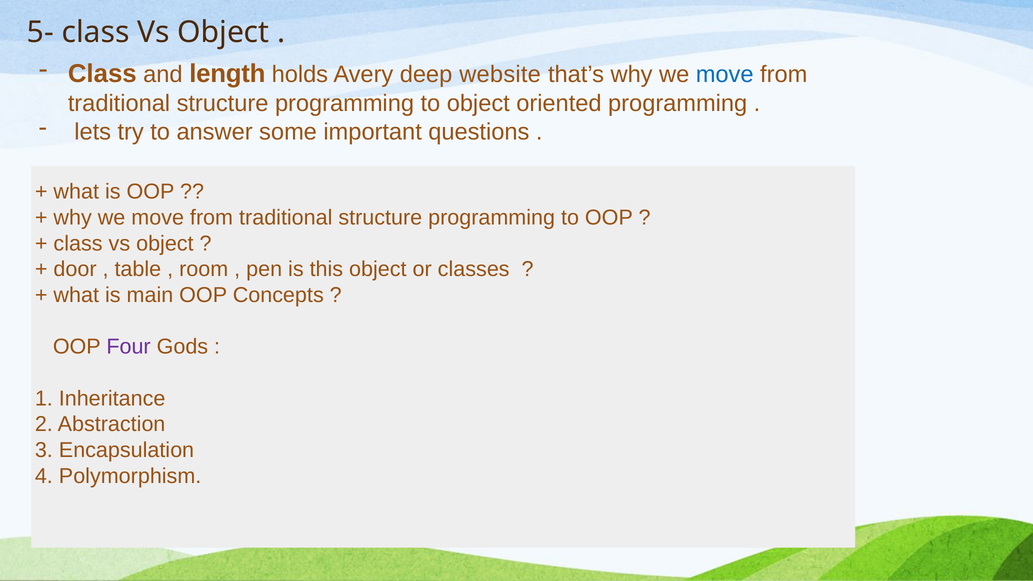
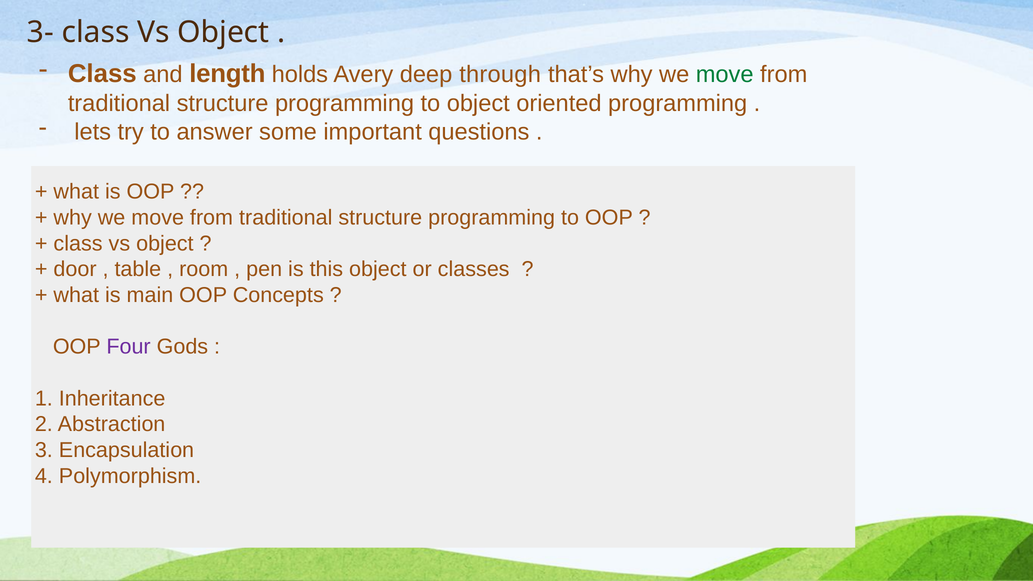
5-: 5- -> 3- (40, 32)
website: website -> through (500, 75)
move colour: blue -> green (725, 75)
